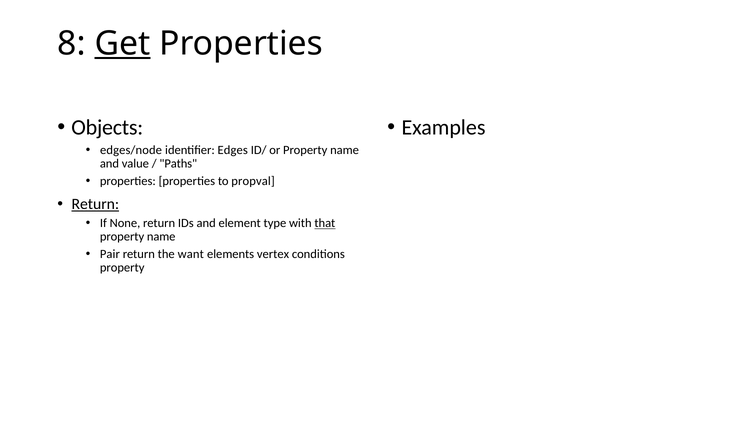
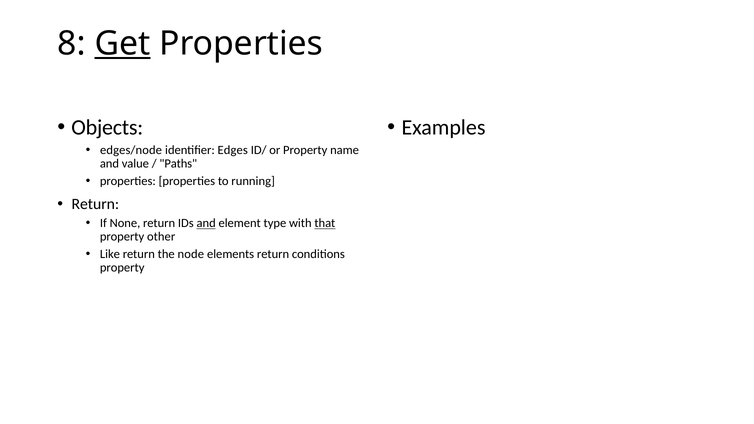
propval: propval -> running (253, 181)
Return underline: present -> none (95, 204)
and underline: none -> present (206, 223)
name: name -> other (161, 237)
Pair: Pair -> Like (110, 254)
want: want -> node (191, 254)
elements vertex: vertex -> return (273, 254)
